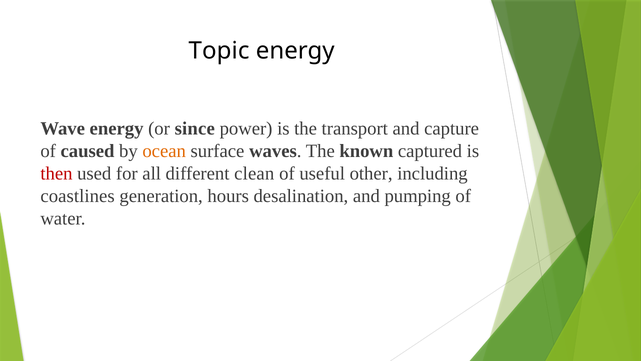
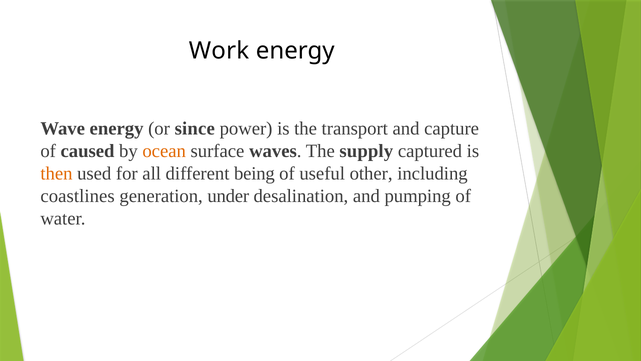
Topic: Topic -> Work (219, 51)
known: known -> supply (366, 151)
then colour: red -> orange (56, 173)
clean: clean -> being (254, 173)
hours: hours -> under (228, 196)
